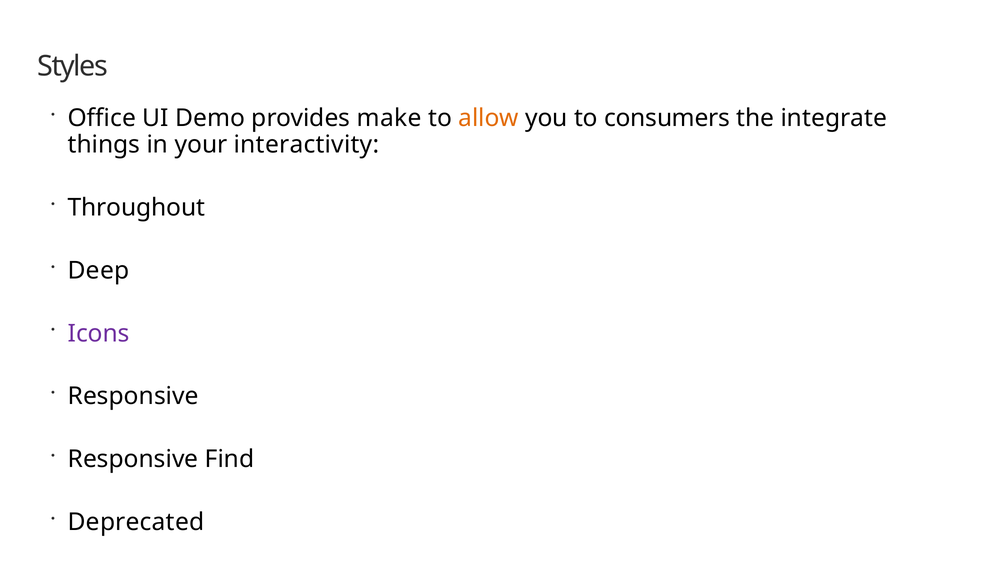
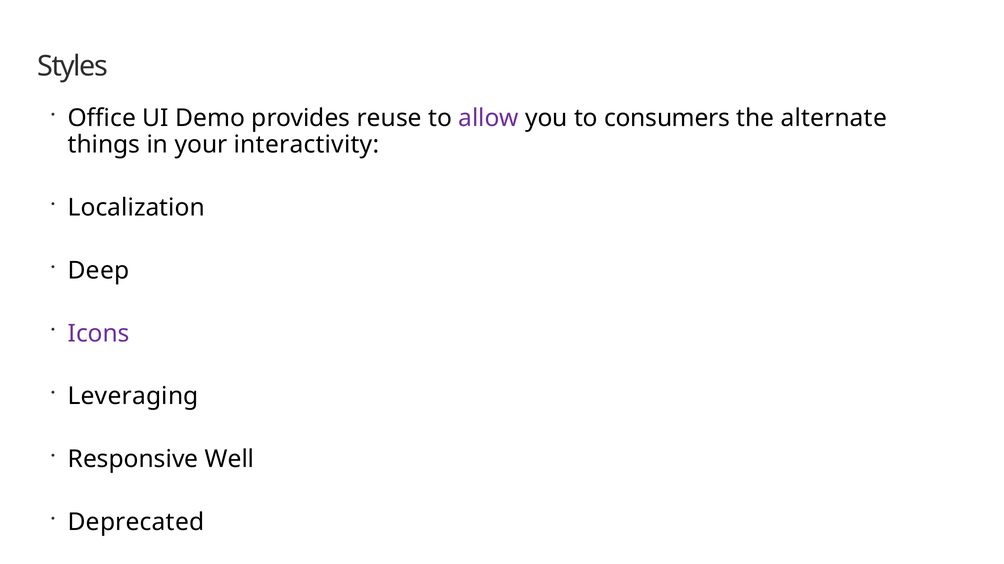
make: make -> reuse (389, 118)
allow colour: orange -> purple (489, 118)
integrate: integrate -> alternate (834, 118)
Throughout: Throughout -> Localization (136, 208)
Responsive: Responsive -> Leveraging (133, 397)
Find: Find -> Well (229, 460)
